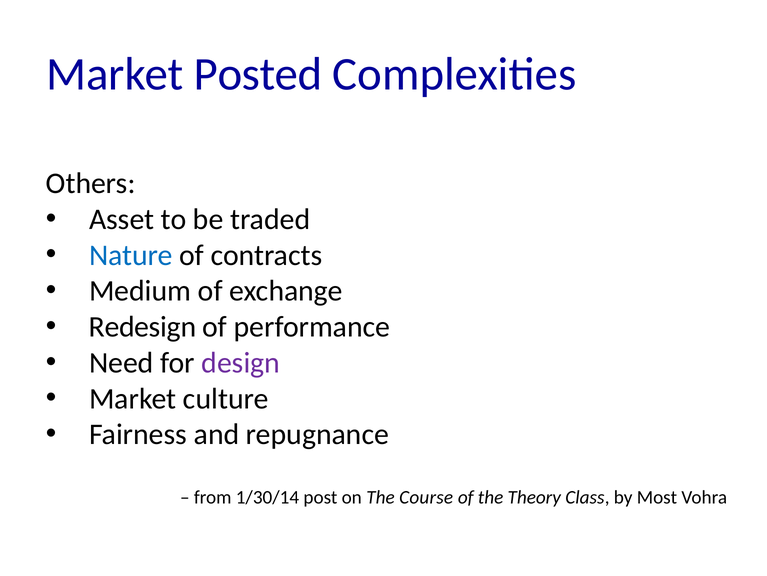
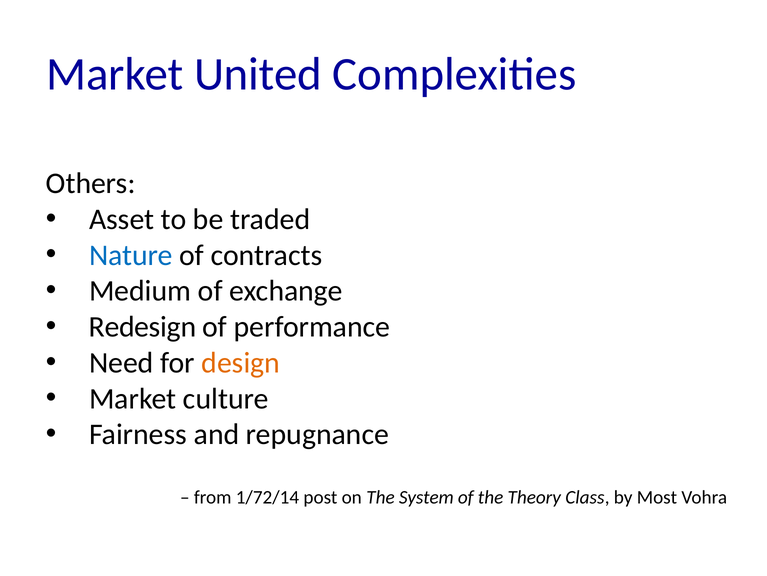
Posted: Posted -> United (258, 74)
design colour: purple -> orange (241, 362)
1/30/14: 1/30/14 -> 1/72/14 (267, 497)
Course: Course -> System (426, 497)
